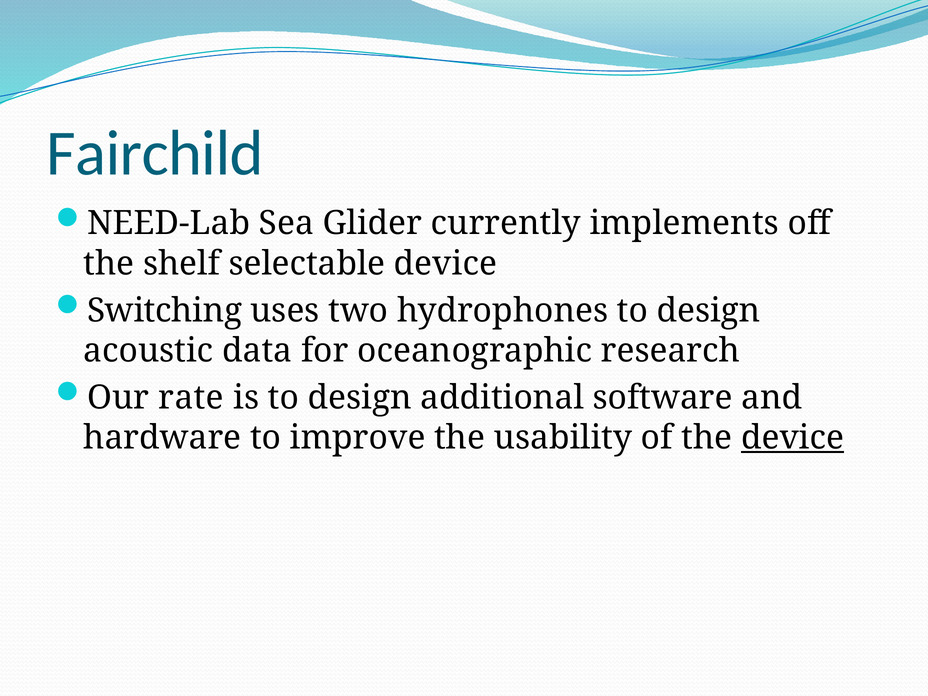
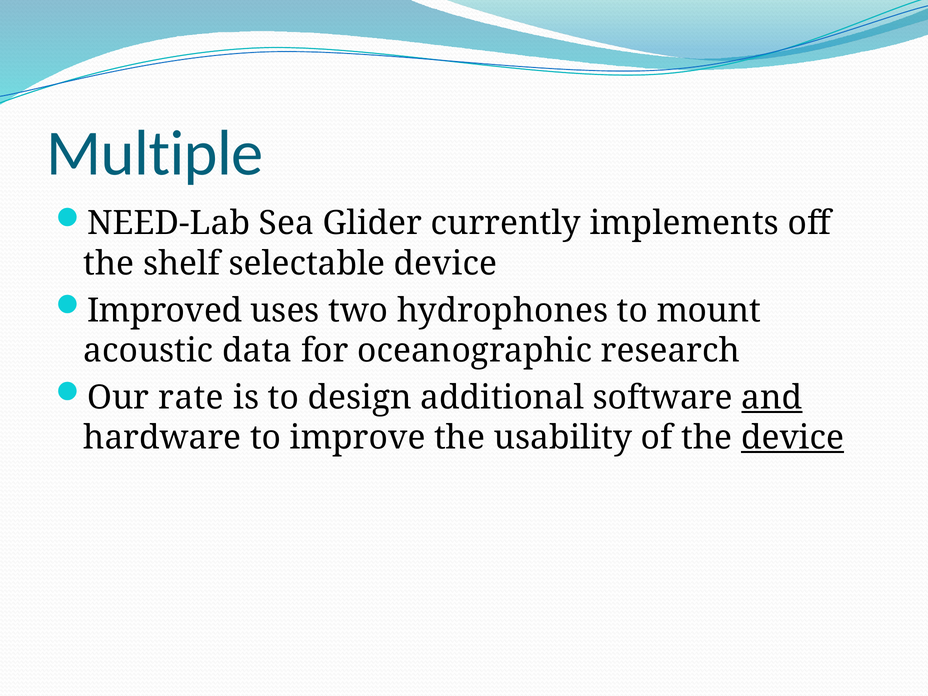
Fairchild: Fairchild -> Multiple (155, 153)
Switching: Switching -> Improved (165, 310)
hydrophones to design: design -> mount (709, 310)
and underline: none -> present (772, 398)
